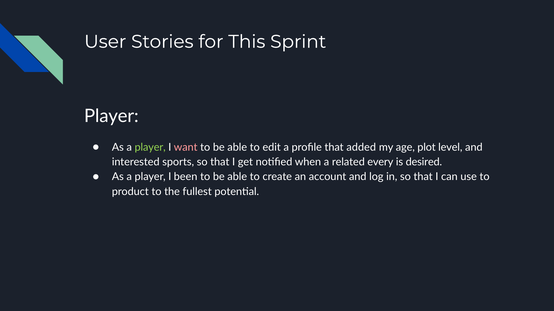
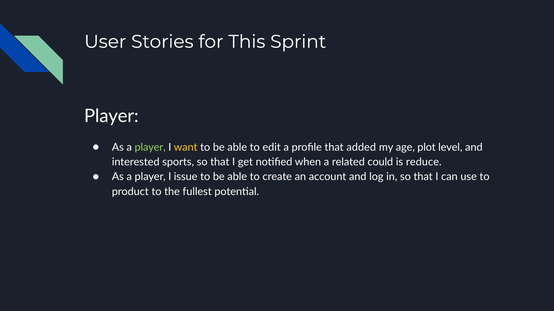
want colour: pink -> yellow (186, 147)
every: every -> could (380, 162)
desired: desired -> reduce (424, 162)
been: been -> issue (186, 177)
